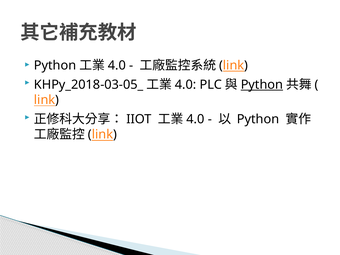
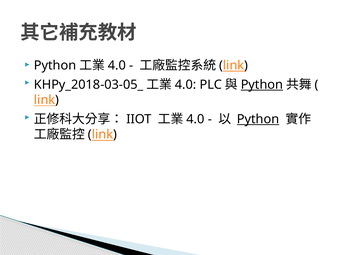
Python underline: none -> present (258, 119)
